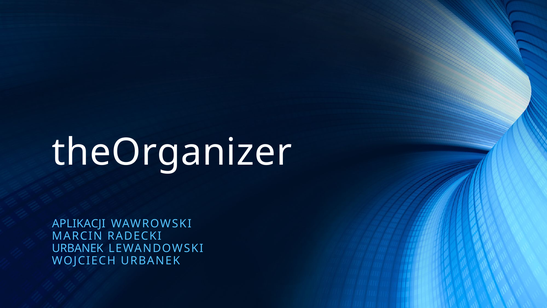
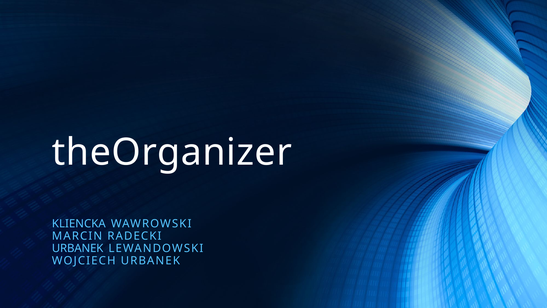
APLIKACJI: APLIKACJI -> KLIENCKA (79, 224)
